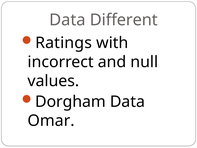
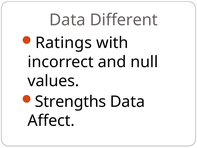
Dorgham: Dorgham -> Strengths (70, 102)
Omar: Omar -> Affect (51, 121)
